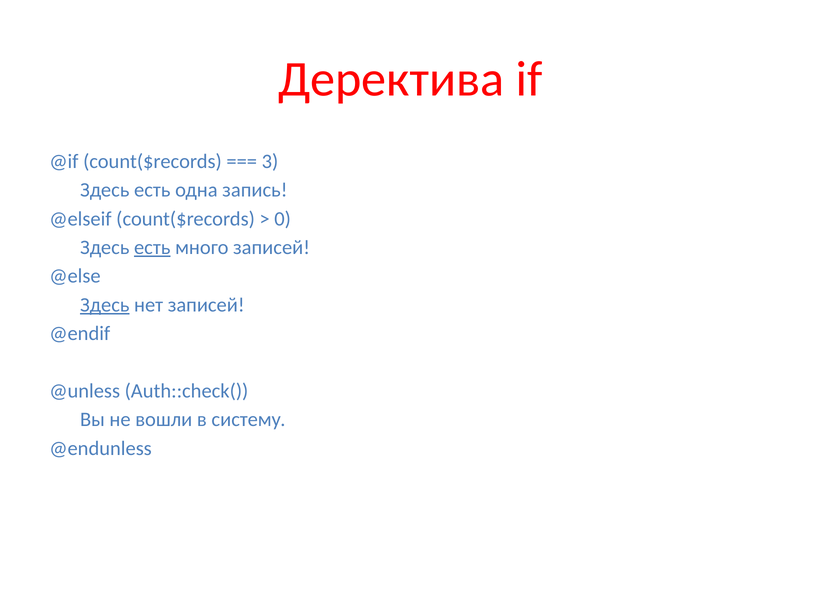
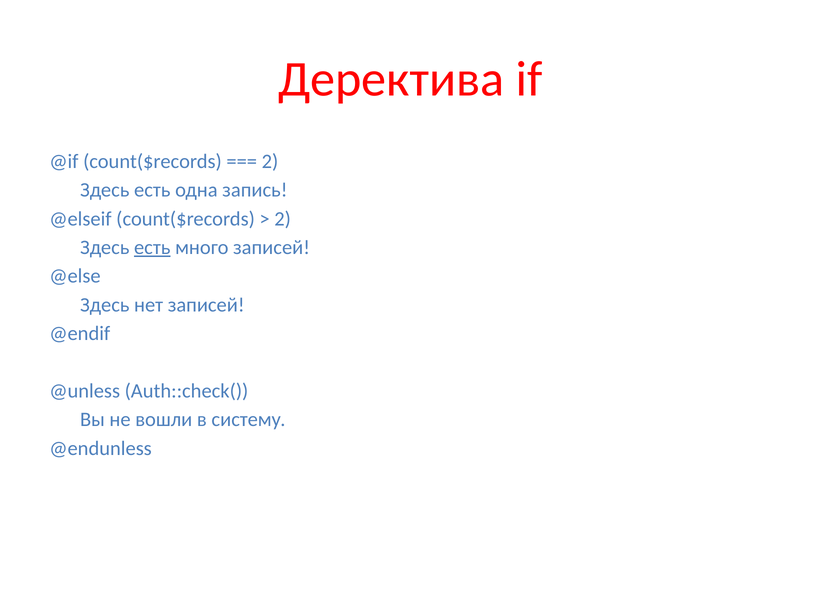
3: 3 -> 2 (270, 162)
0: 0 -> 2 (283, 219)
Здесь underline: present -> none (105, 305)
